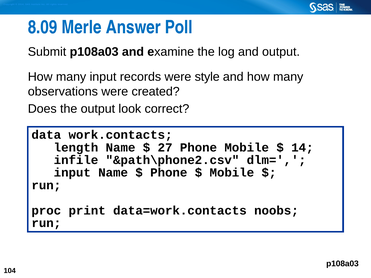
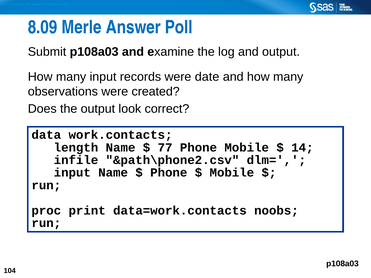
style: style -> date (207, 77)
27: 27 -> 77 (165, 148)
